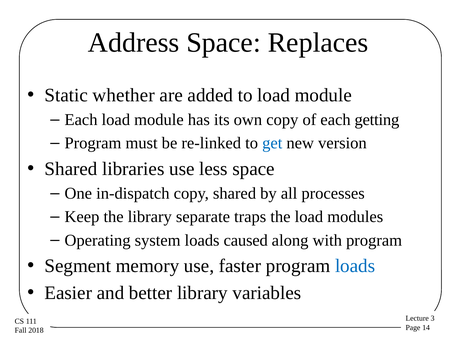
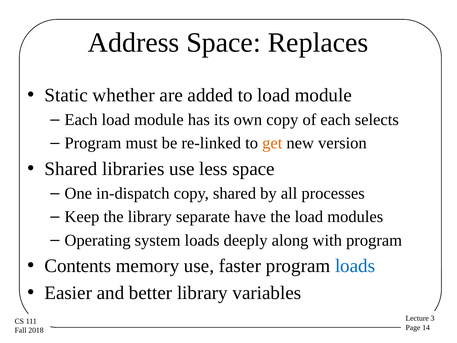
getting: getting -> selects (377, 120)
get colour: blue -> orange (272, 143)
traps: traps -> have (250, 217)
caused: caused -> deeply (246, 240)
Segment: Segment -> Contents (78, 266)
